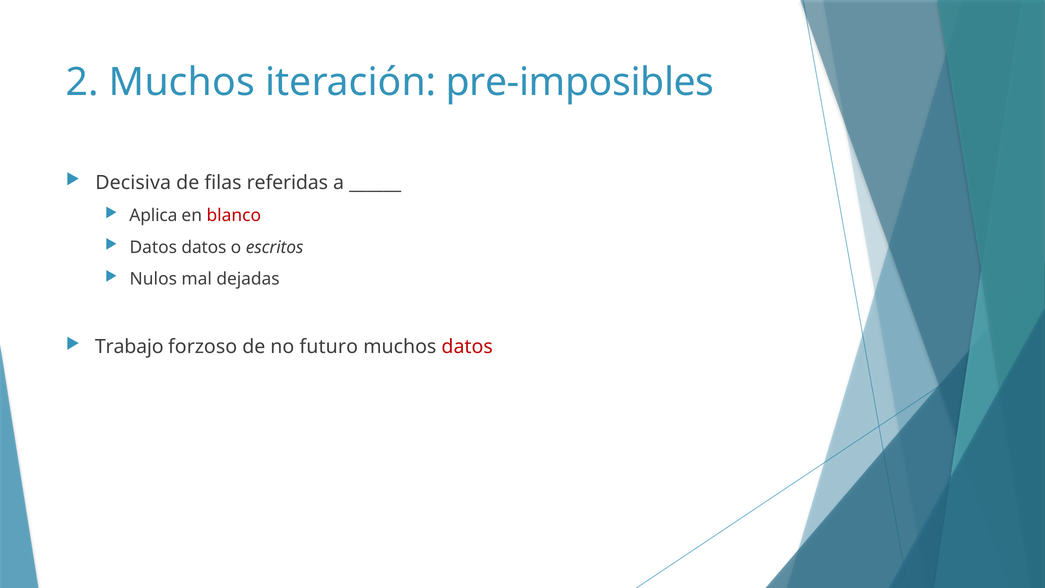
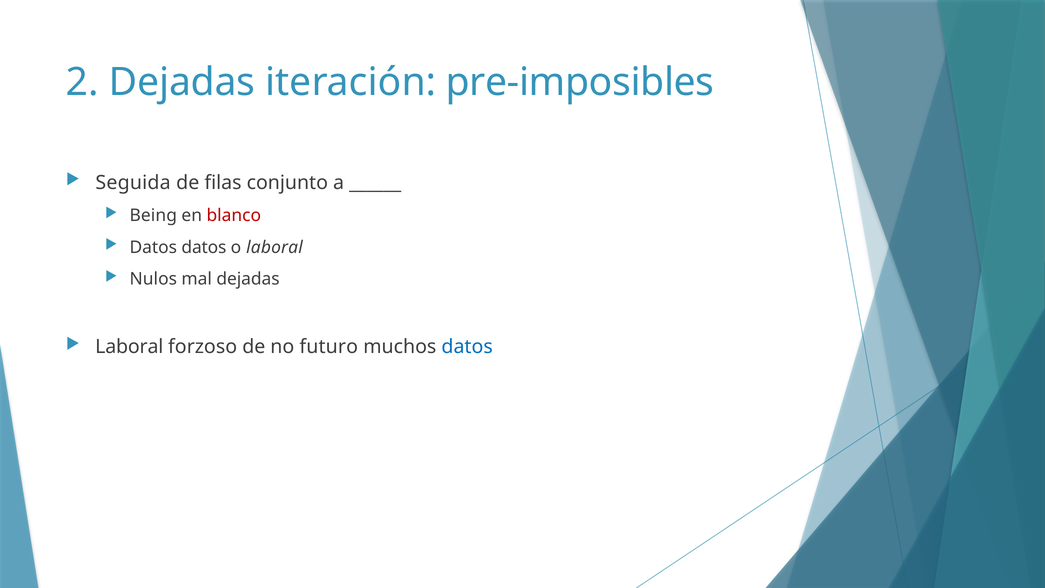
2 Muchos: Muchos -> Dejadas (182, 82)
Decisiva: Decisiva -> Seguida (133, 182)
referidas: referidas -> conjunto (287, 182)
Aplica: Aplica -> Being (153, 215)
o escritos: escritos -> laboral (274, 247)
Trabajo: Trabajo -> Laboral (129, 347)
datos colour: red -> blue (467, 347)
